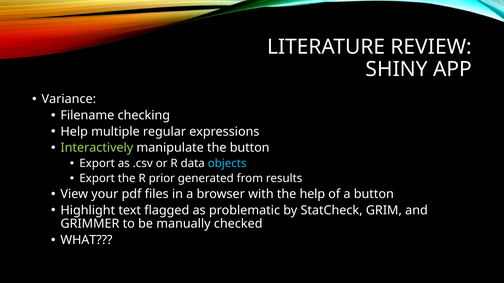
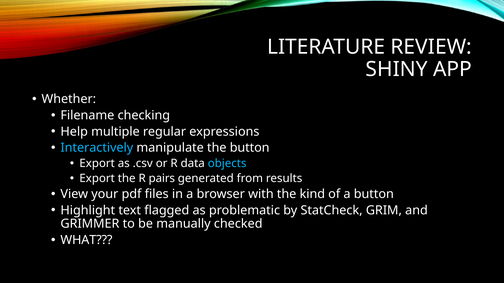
Variance: Variance -> Whether (69, 99)
Interactively colour: light green -> light blue (97, 148)
prior: prior -> pairs (162, 179)
the help: help -> kind (312, 194)
